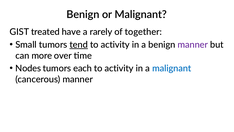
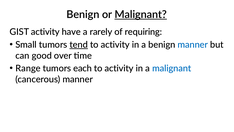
Malignant underline: none -> present (141, 14)
GIST treated: treated -> activity (45, 32)
together: together -> requiring (143, 32)
manner colour: purple -> blue (193, 45)
more: more -> good (42, 56)
Nodes: Nodes -> Range (28, 68)
